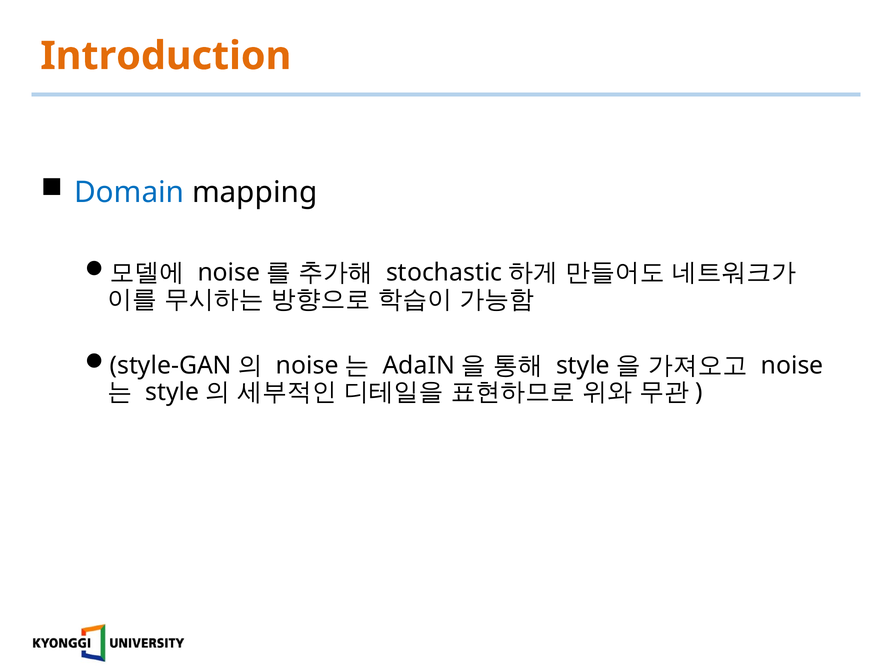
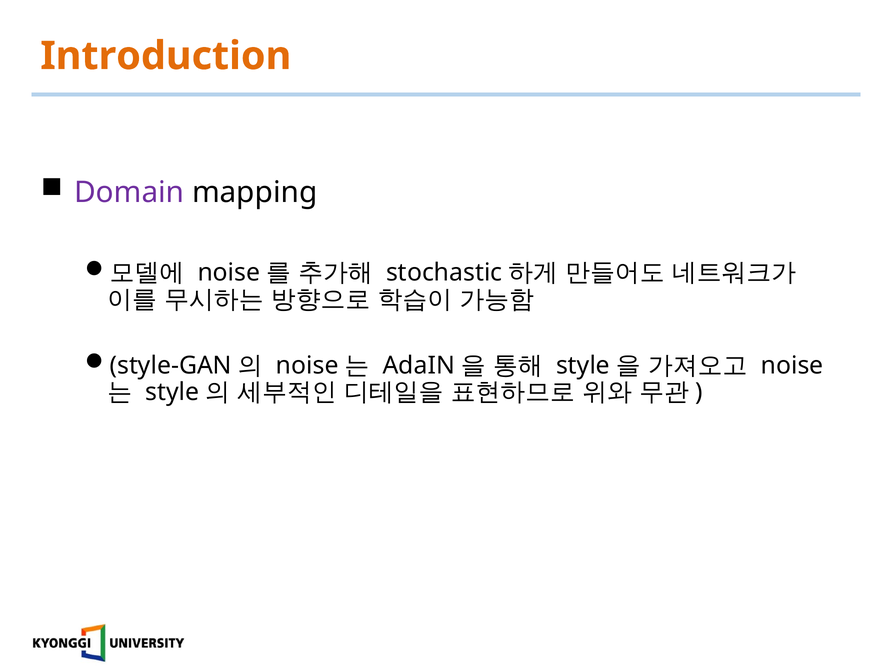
Domain colour: blue -> purple (129, 192)
